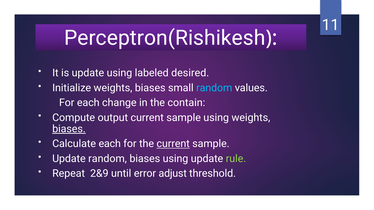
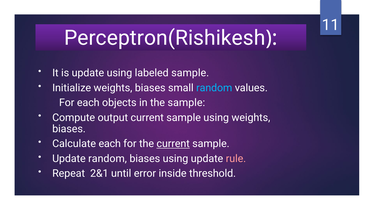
labeled desired: desired -> sample (190, 73)
change: change -> objects (119, 103)
the contain: contain -> sample (186, 103)
biases underline: present -> none (69, 129)
rule colour: light green -> pink (236, 159)
2&9: 2&9 -> 2&1 (99, 174)
adjust: adjust -> inside (173, 174)
